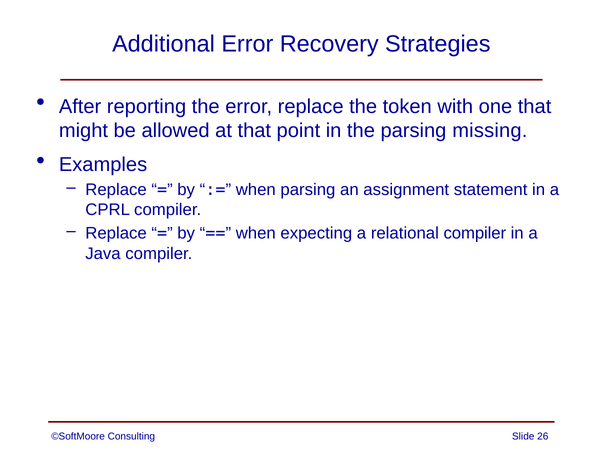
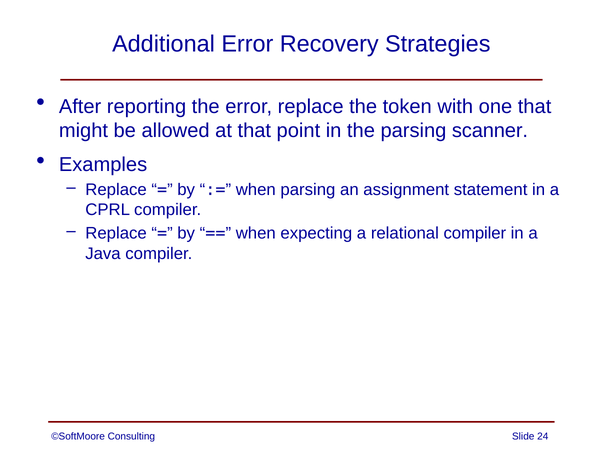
missing: missing -> scanner (490, 131)
26: 26 -> 24 (543, 437)
